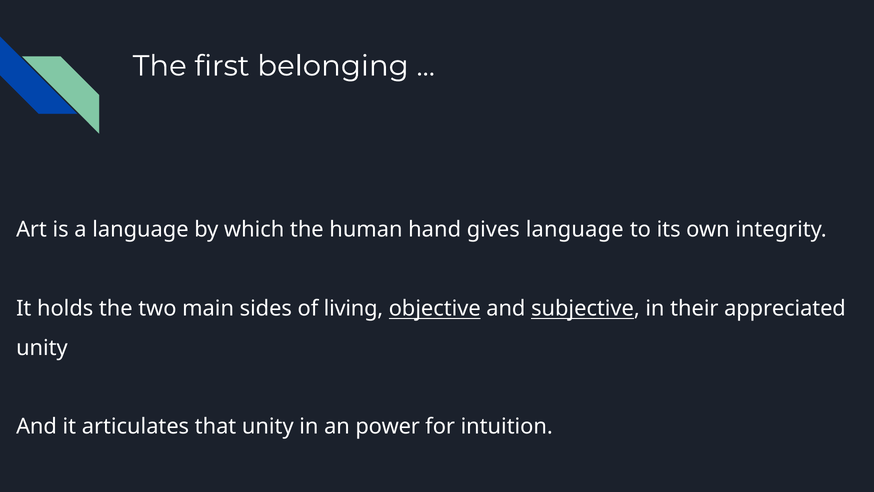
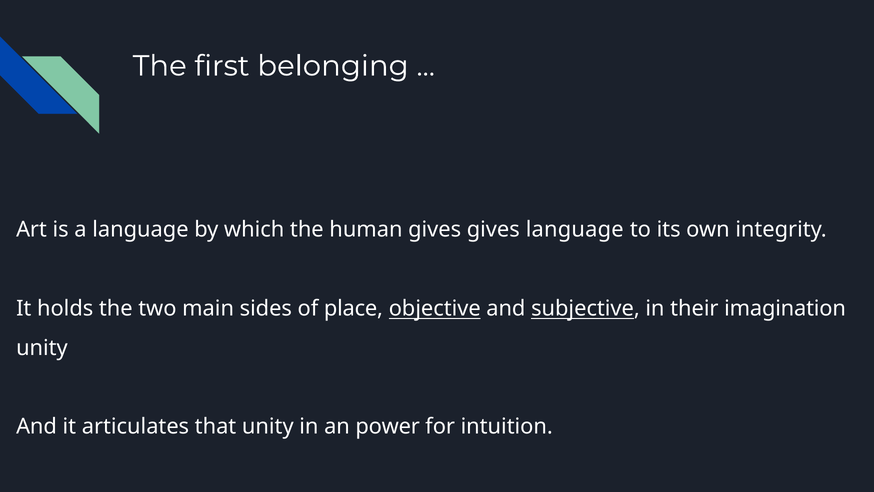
human hand: hand -> gives (435, 230)
living: living -> place (353, 308)
appreciated: appreciated -> imagination (785, 308)
